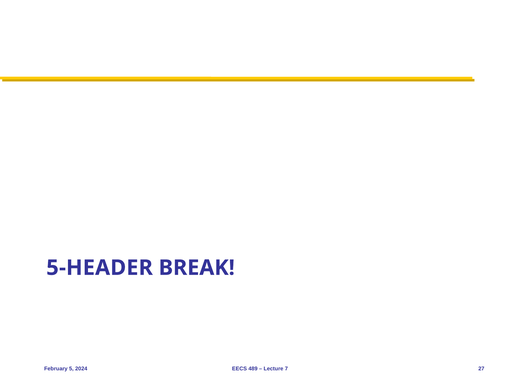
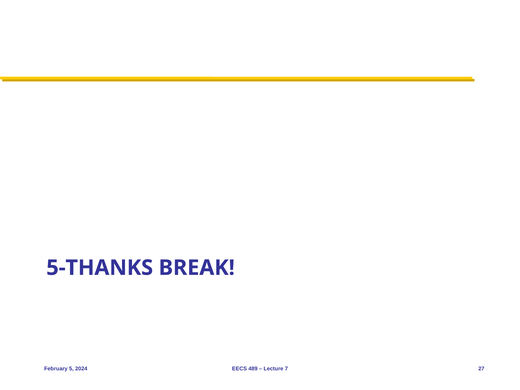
5-HEADER: 5-HEADER -> 5-THANKS (100, 268)
